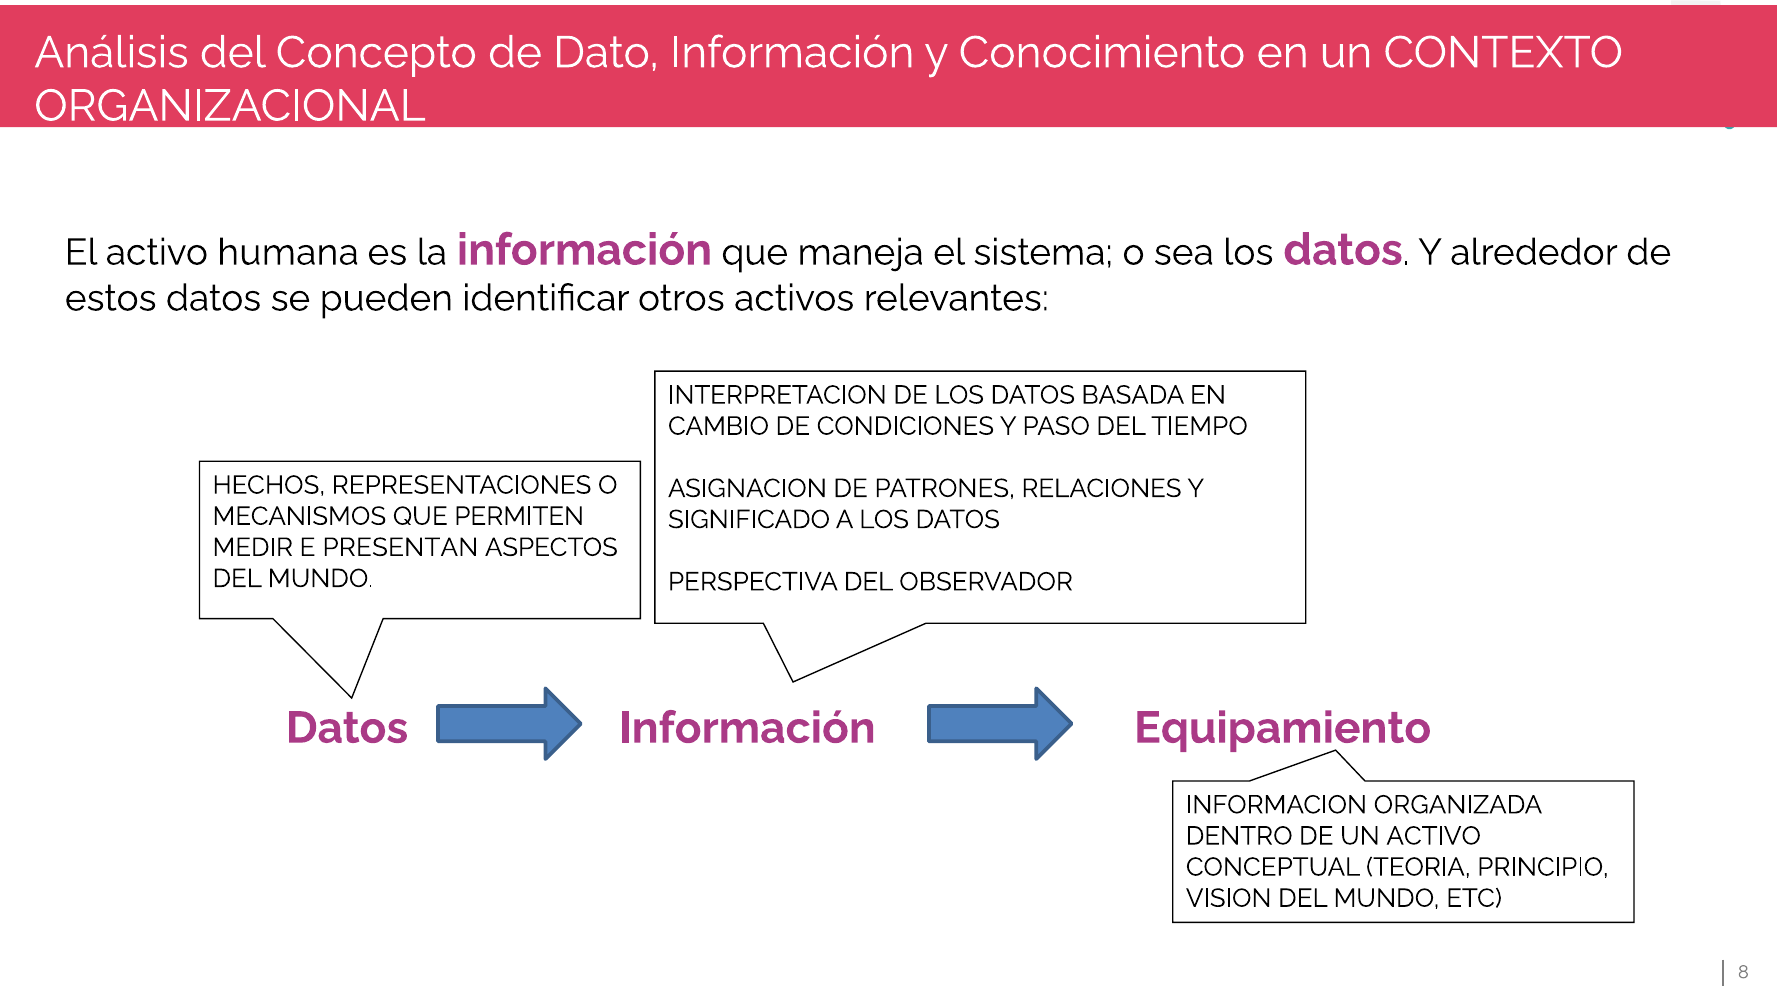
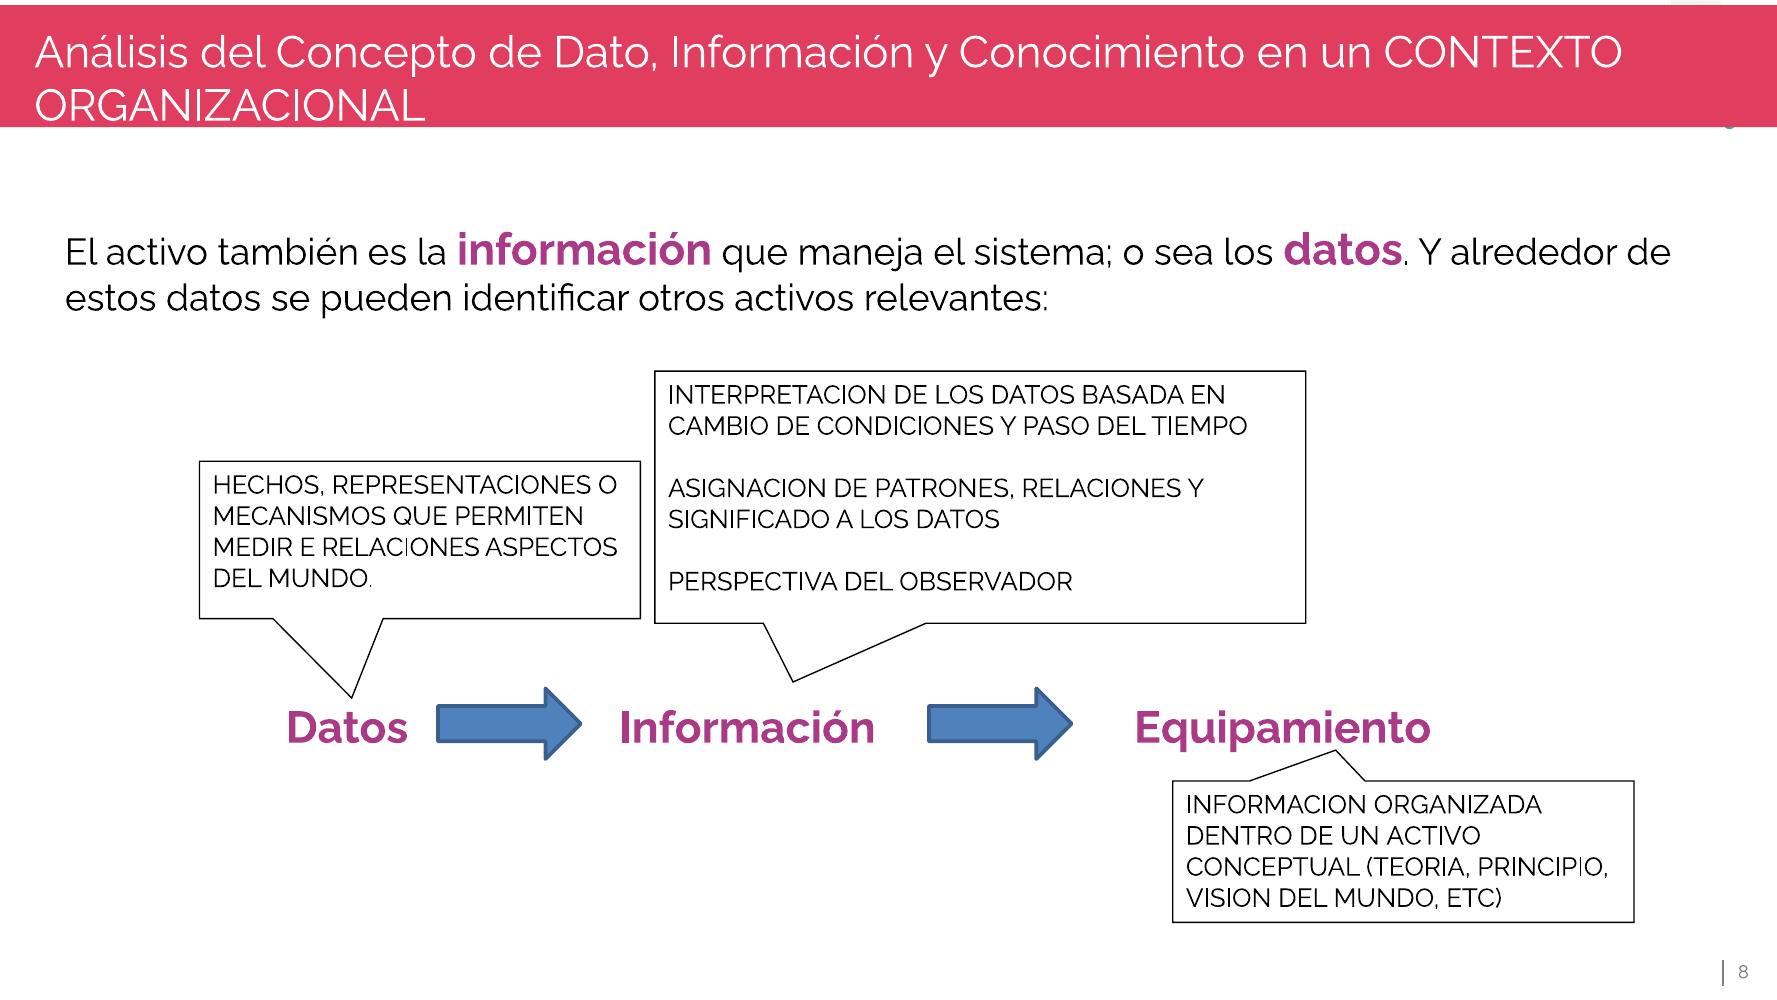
humana: humana -> también (288, 252)
E PRESENTAN: PRESENTAN -> RELACIONES (401, 547)
